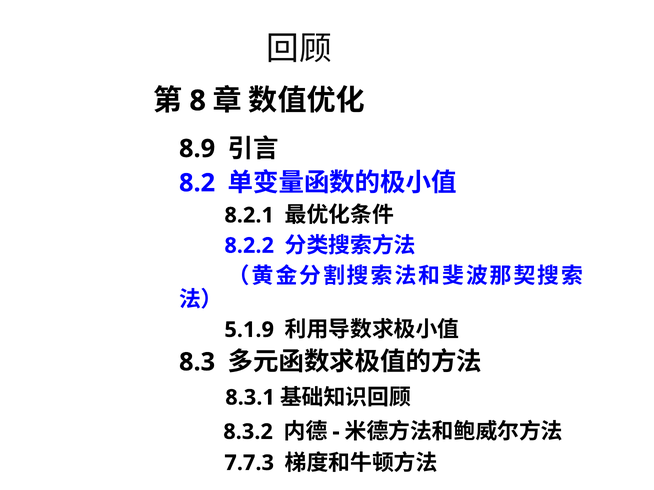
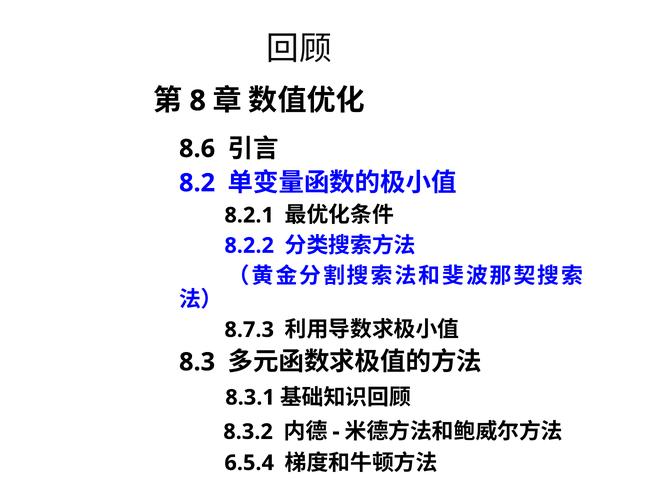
8.9: 8.9 -> 8.6 (197, 149)
5.1.9: 5.1.9 -> 8.7.3 (249, 330)
7.7.3: 7.7.3 -> 6.5.4 (249, 463)
